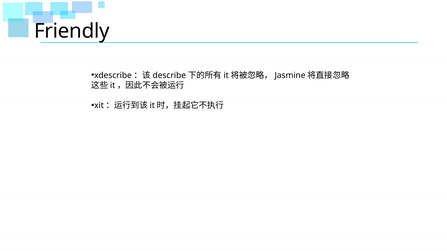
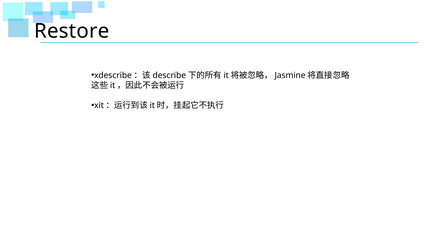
Friendly: Friendly -> Restore (72, 31)
